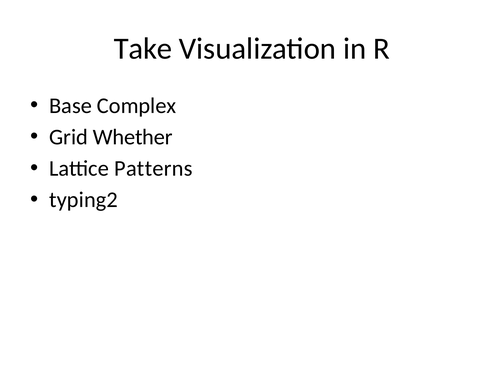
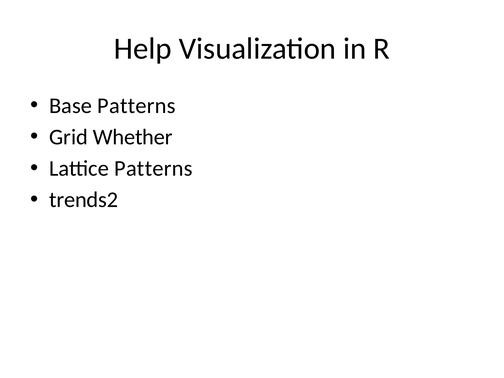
Take: Take -> Help (143, 49)
Base Complex: Complex -> Patterns (136, 106)
typing2: typing2 -> trends2 (84, 200)
